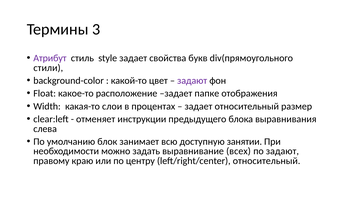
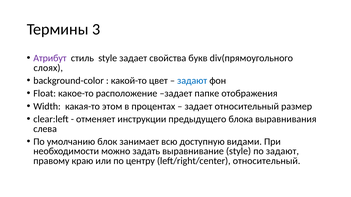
стили: стили -> слоях (48, 68)
задают colour: purple -> blue (192, 81)
слои: слои -> этом (112, 107)
занятии: занятии -> видами (244, 142)
выравнивание всех: всех -> style (239, 152)
